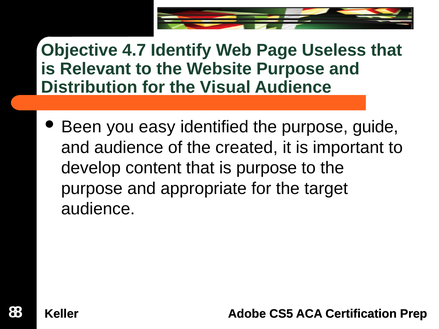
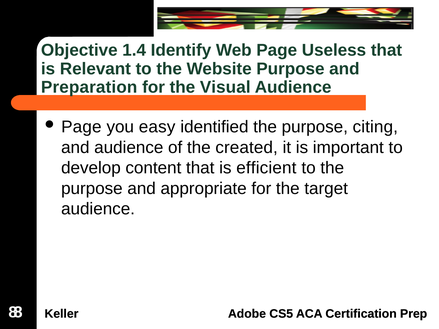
4.7: 4.7 -> 1.4 (134, 50)
Distribution: Distribution -> Preparation (89, 87)
Been: Been -> Page (81, 127)
guide: guide -> citing (375, 127)
is purpose: purpose -> efficient (266, 168)
